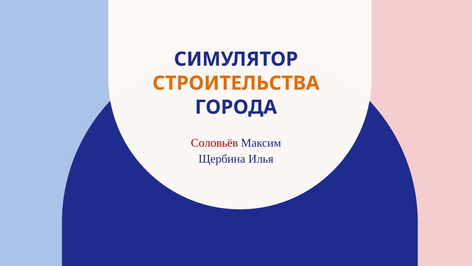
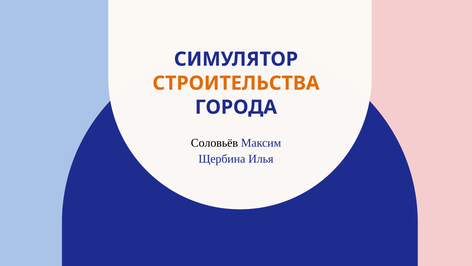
Соловьёв colour: red -> black (214, 143)
